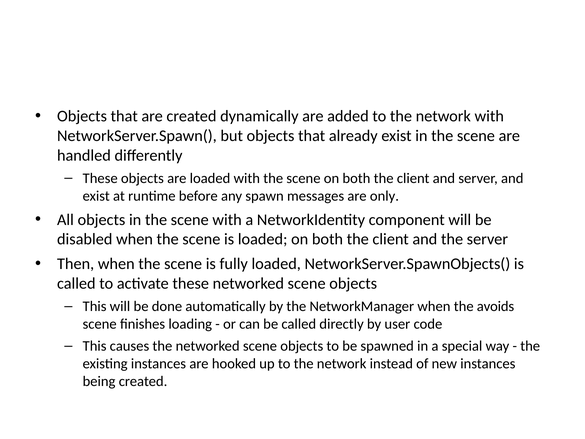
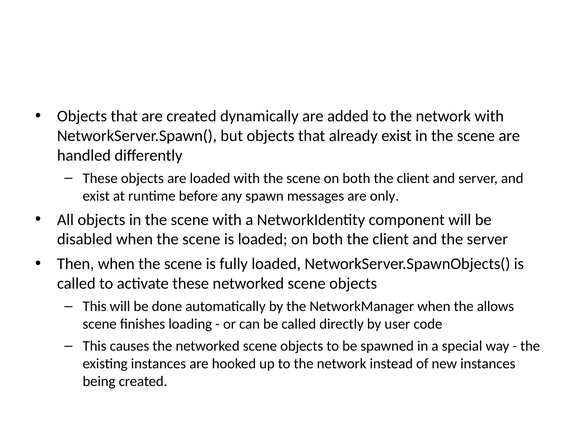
avoids: avoids -> allows (495, 306)
